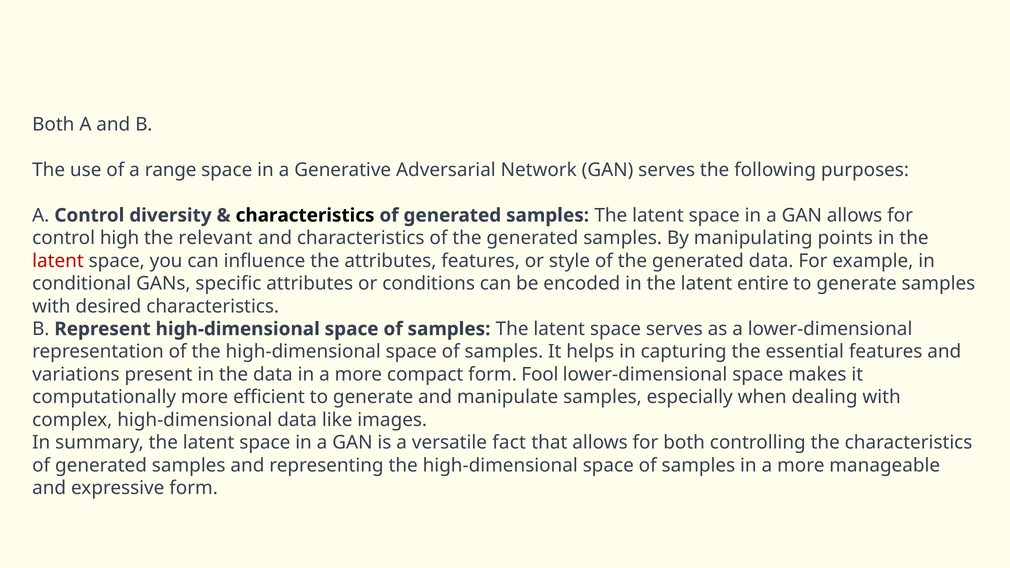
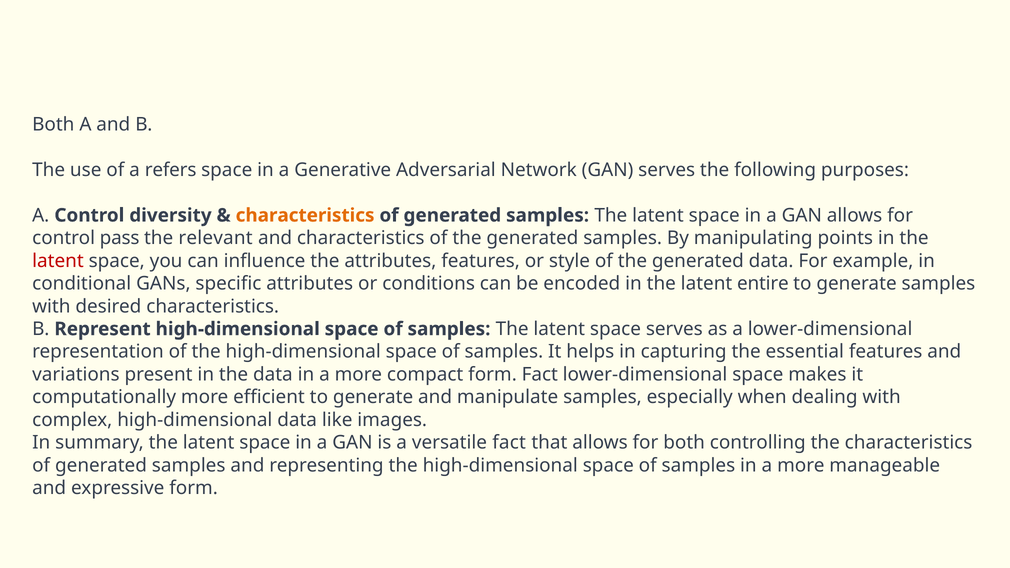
range: range -> refers (171, 170)
characteristics colour: black -> orange (305, 215)
high: high -> pass (120, 238)
form Fool: Fool -> Fact (540, 374)
